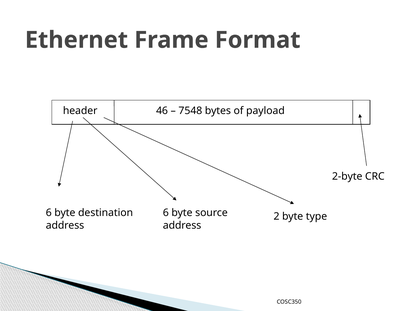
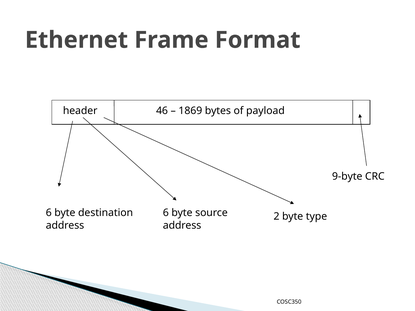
7548: 7548 -> 1869 (190, 111)
2-byte: 2-byte -> 9-byte (347, 176)
